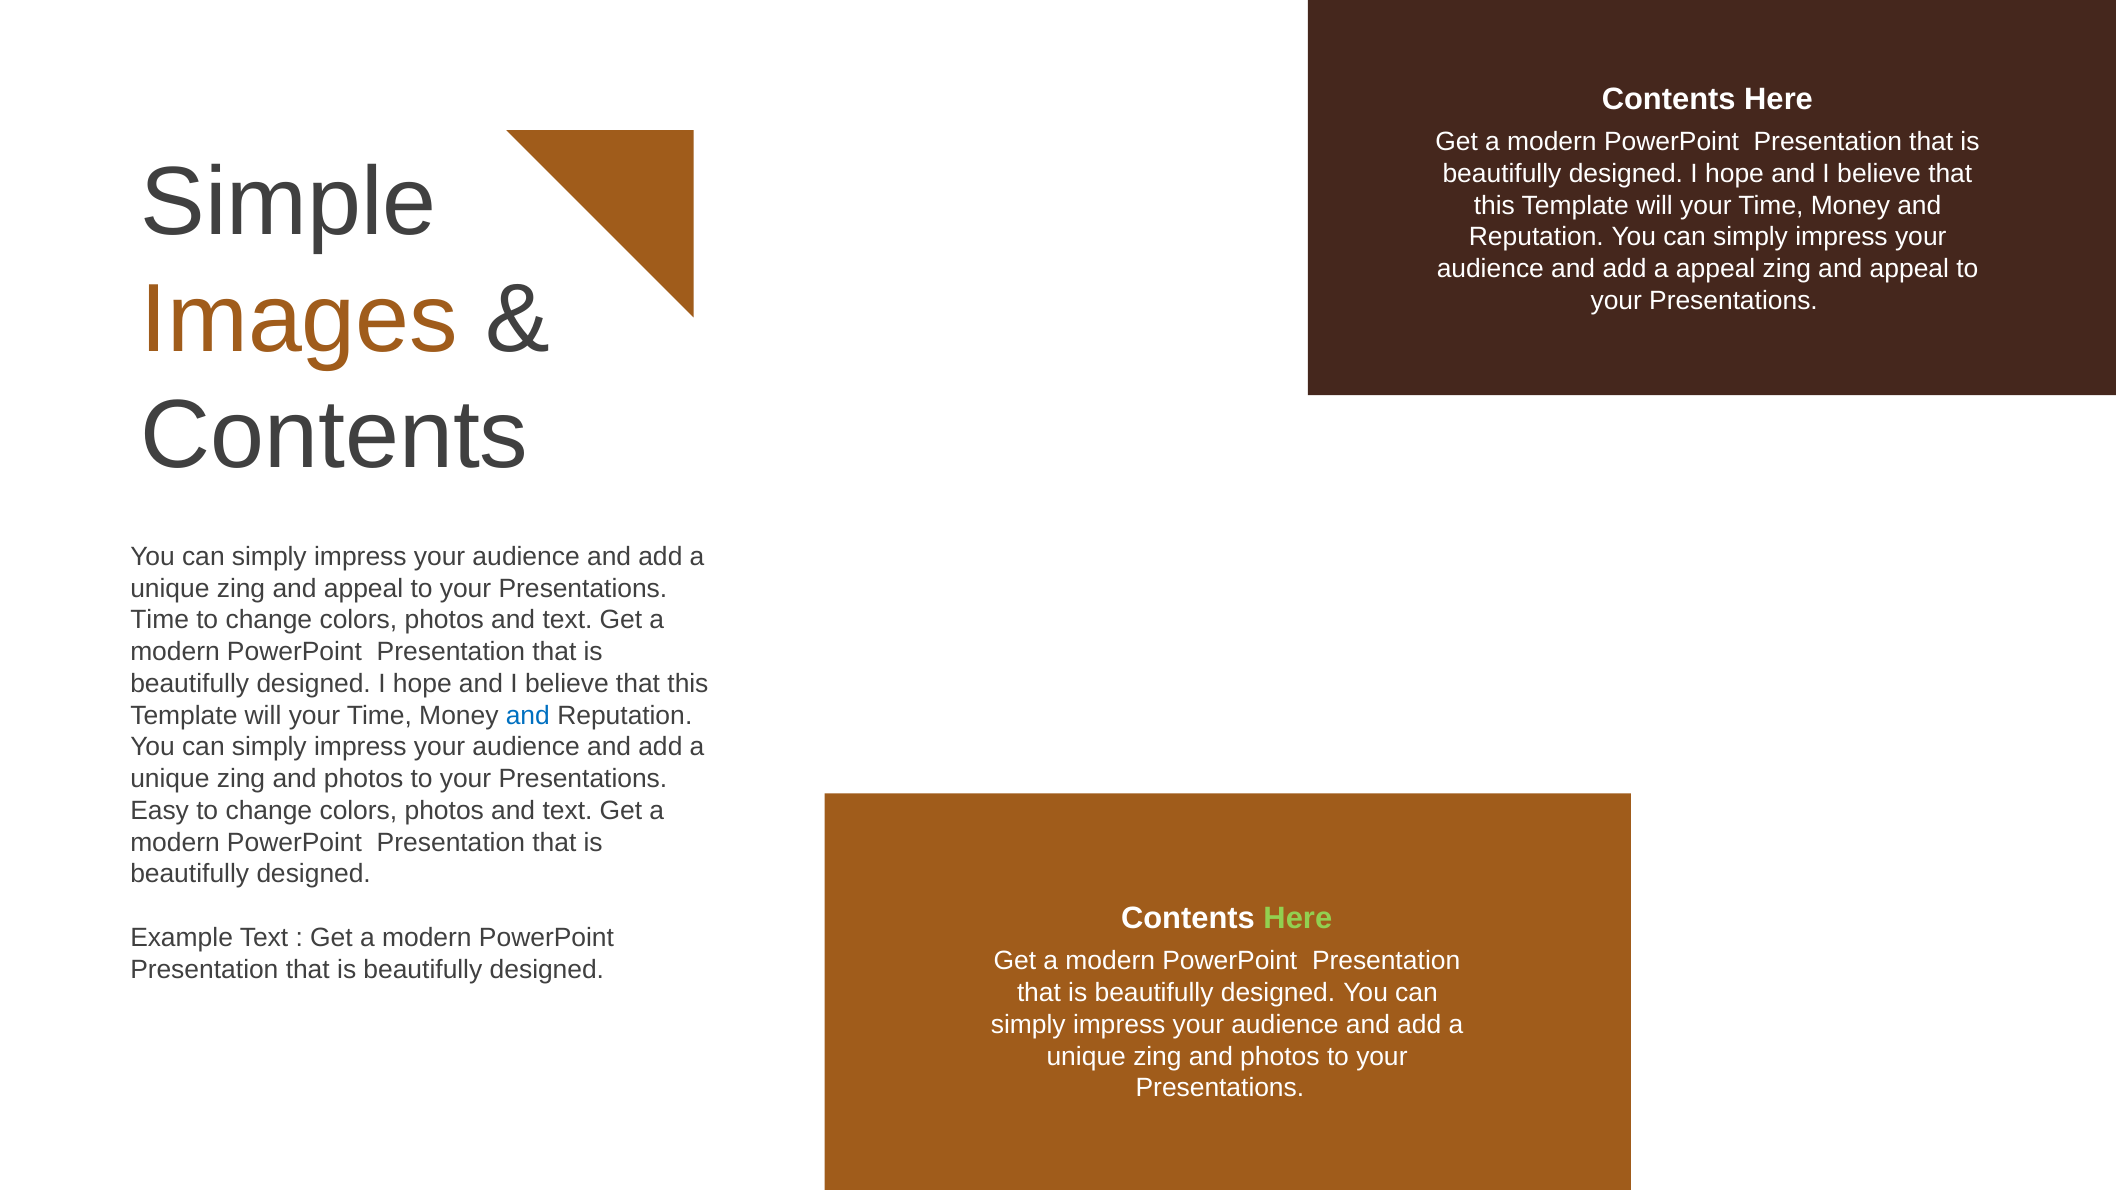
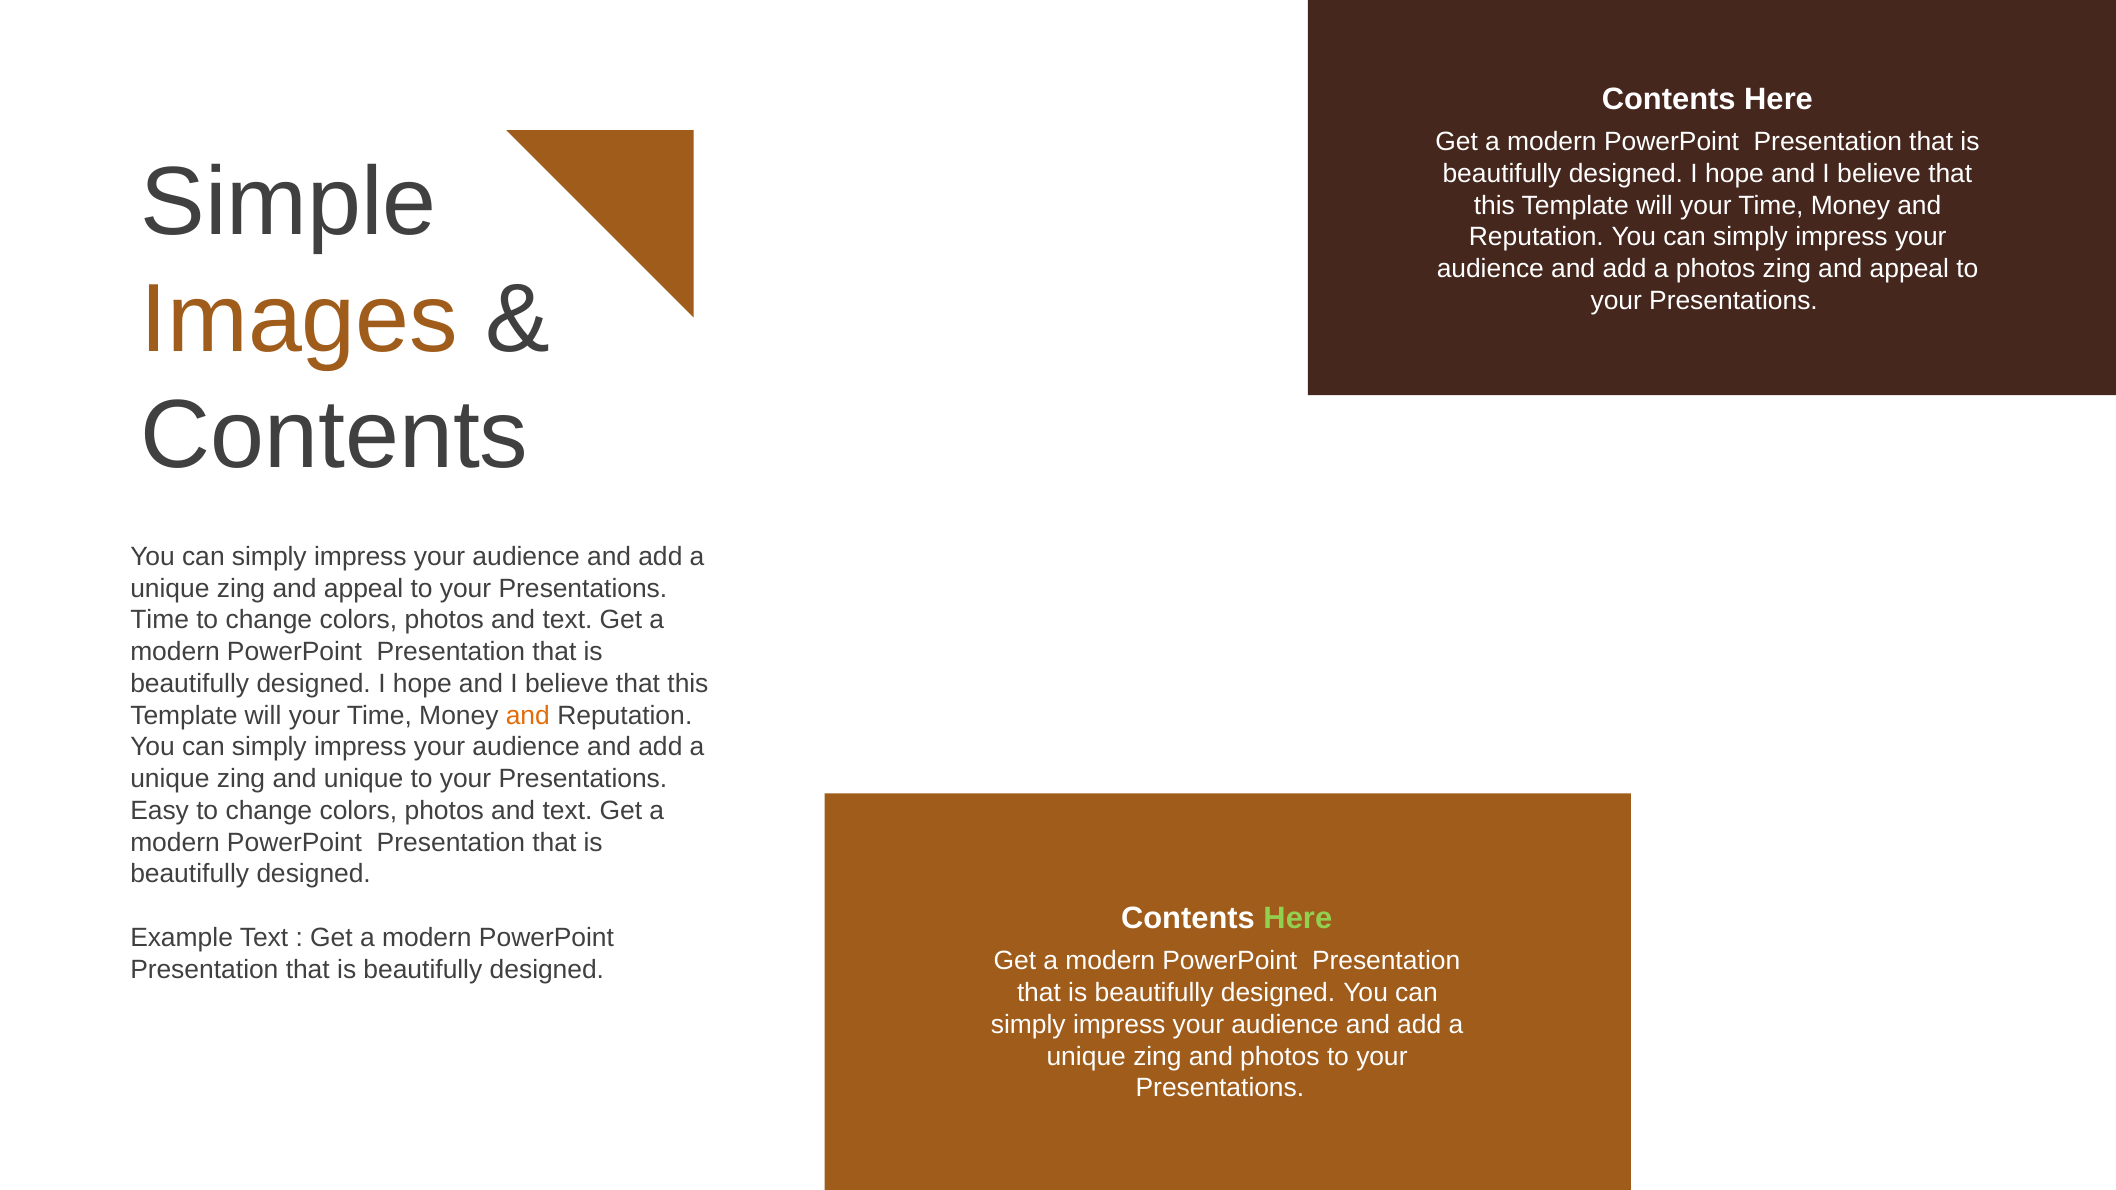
a appeal: appeal -> photos (1716, 269)
and colour: blue -> orange (528, 716)
photos: photos -> unique (364, 779)
